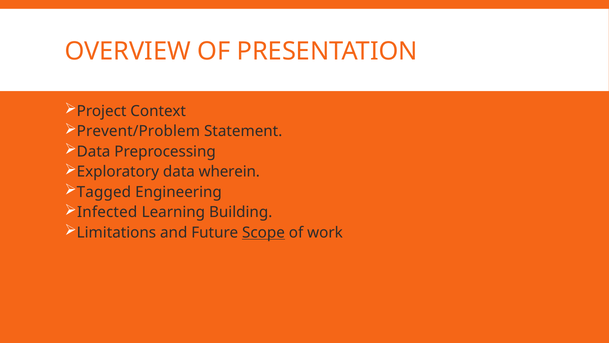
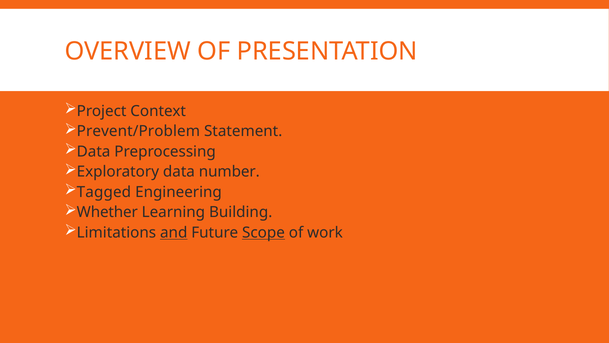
wherein: wherein -> number (229, 172)
Infected: Infected -> Whether (107, 212)
and underline: none -> present (174, 232)
